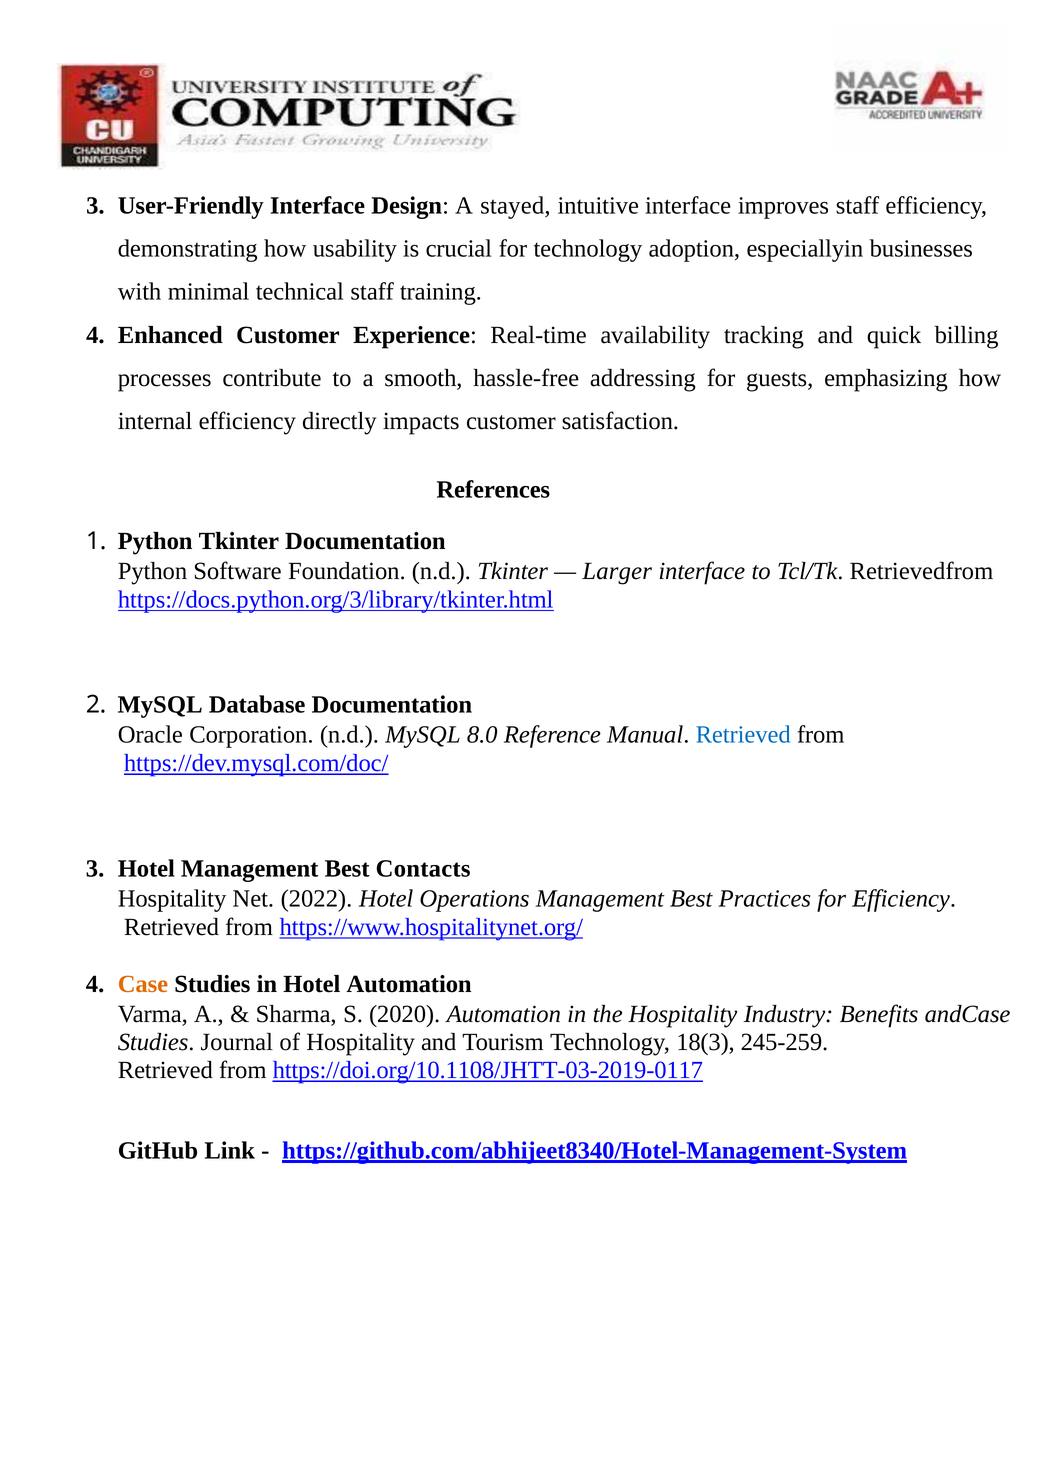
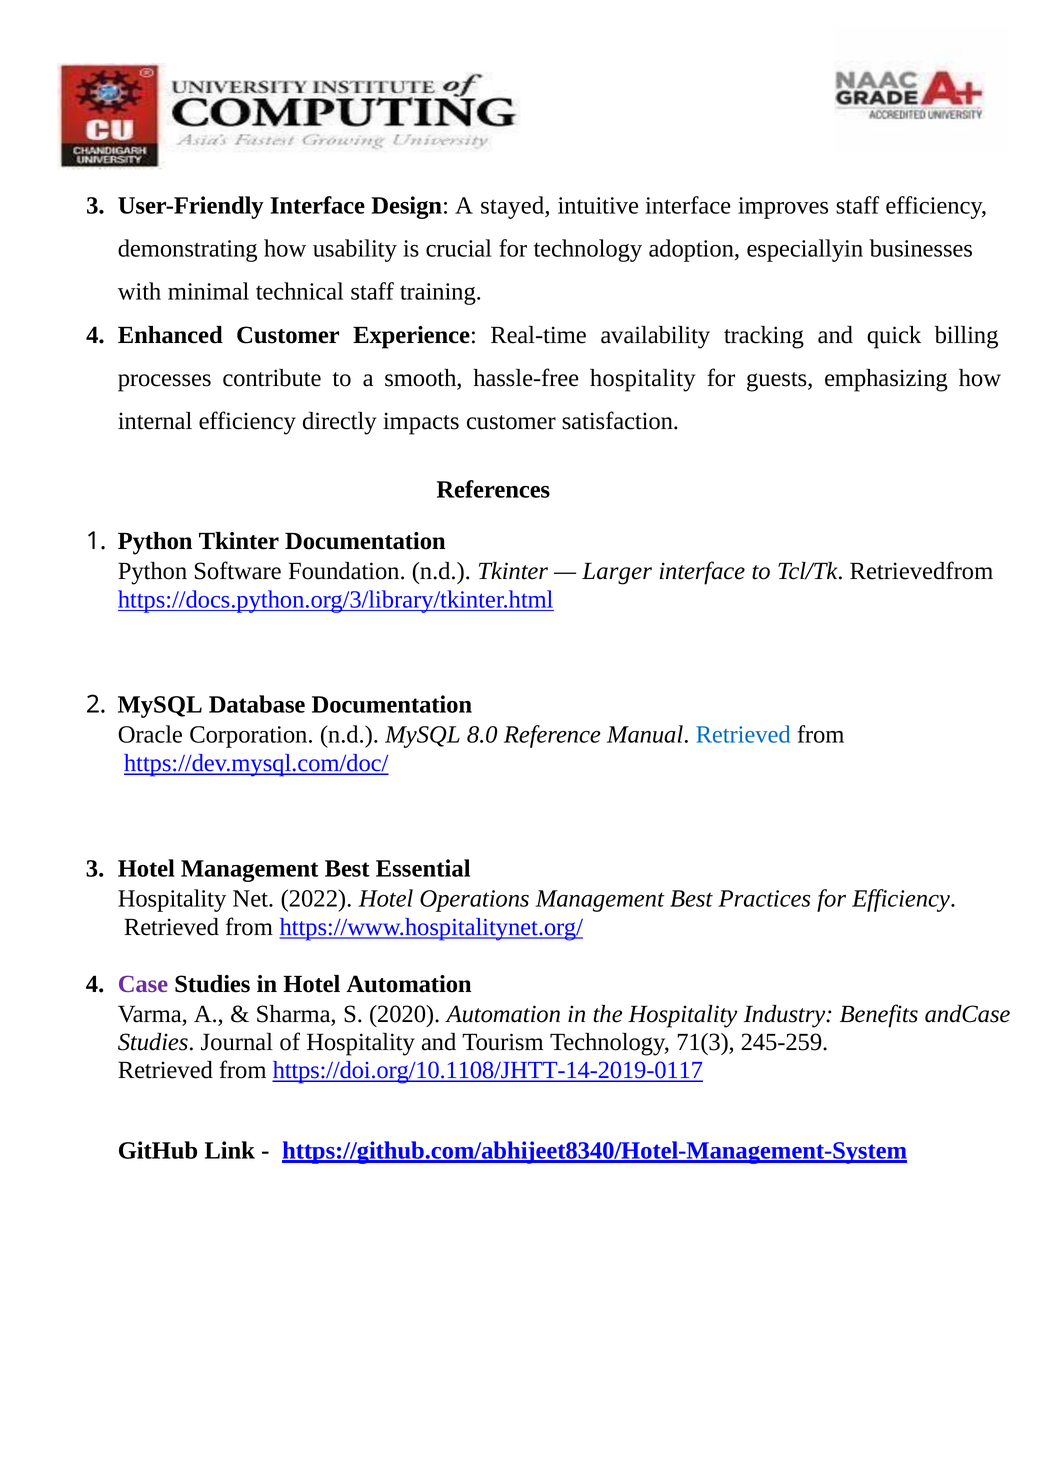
hassle-free addressing: addressing -> hospitality (643, 378)
Contacts: Contacts -> Essential (423, 869)
Case colour: orange -> purple (143, 984)
18(3: 18(3 -> 71(3 (706, 1043)
https://doi.org/10.1108/JHTT-03-2019-0117: https://doi.org/10.1108/JHTT-03-2019-0117 -> https://doi.org/10.1108/JHTT-14-2019-0117 (488, 1071)
